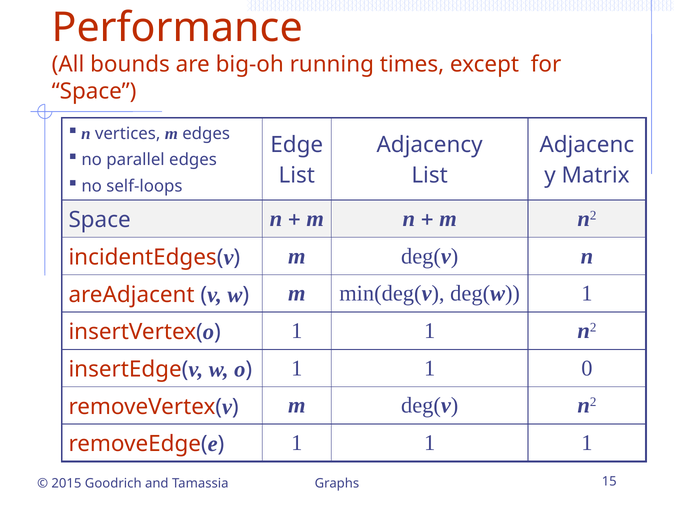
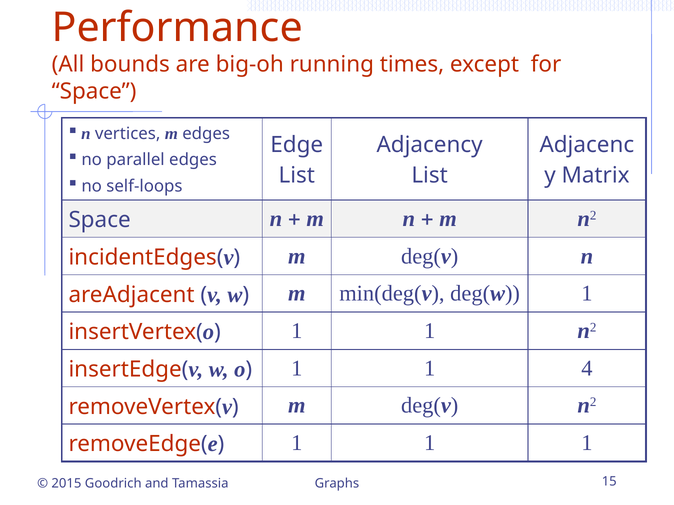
0: 0 -> 4 (587, 369)
